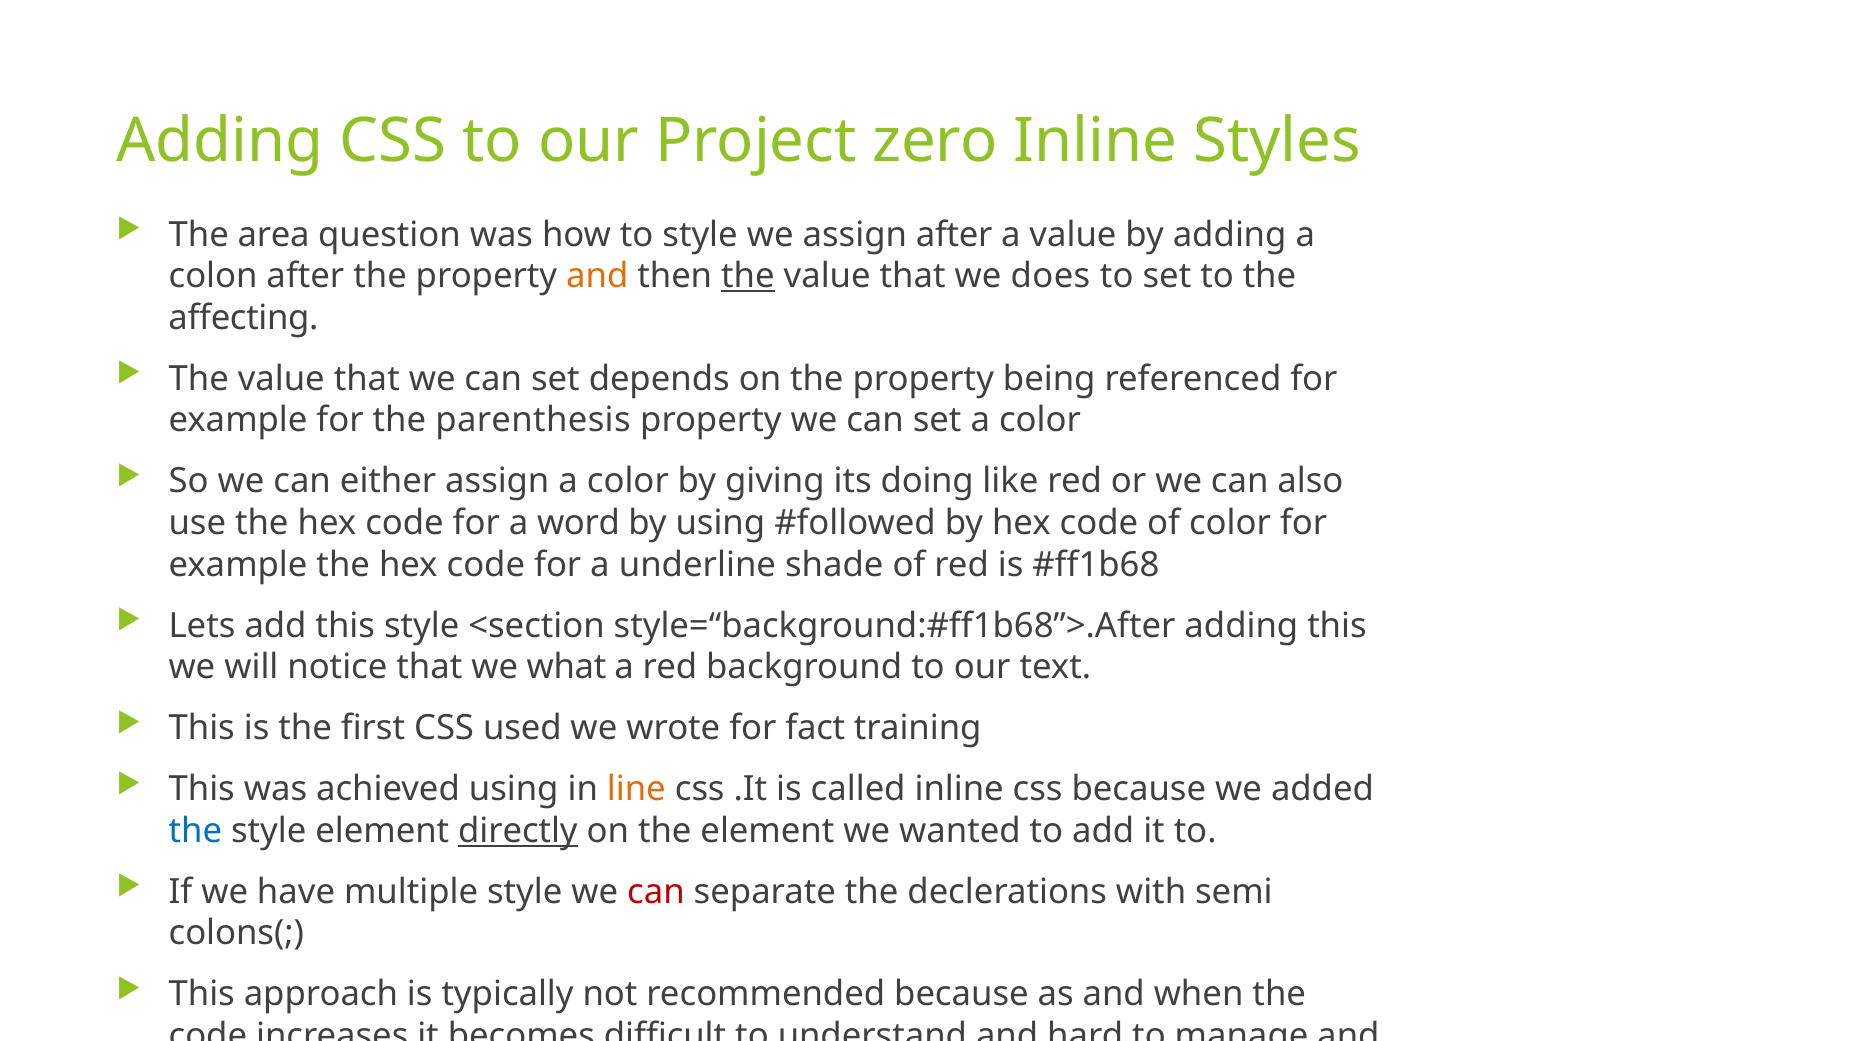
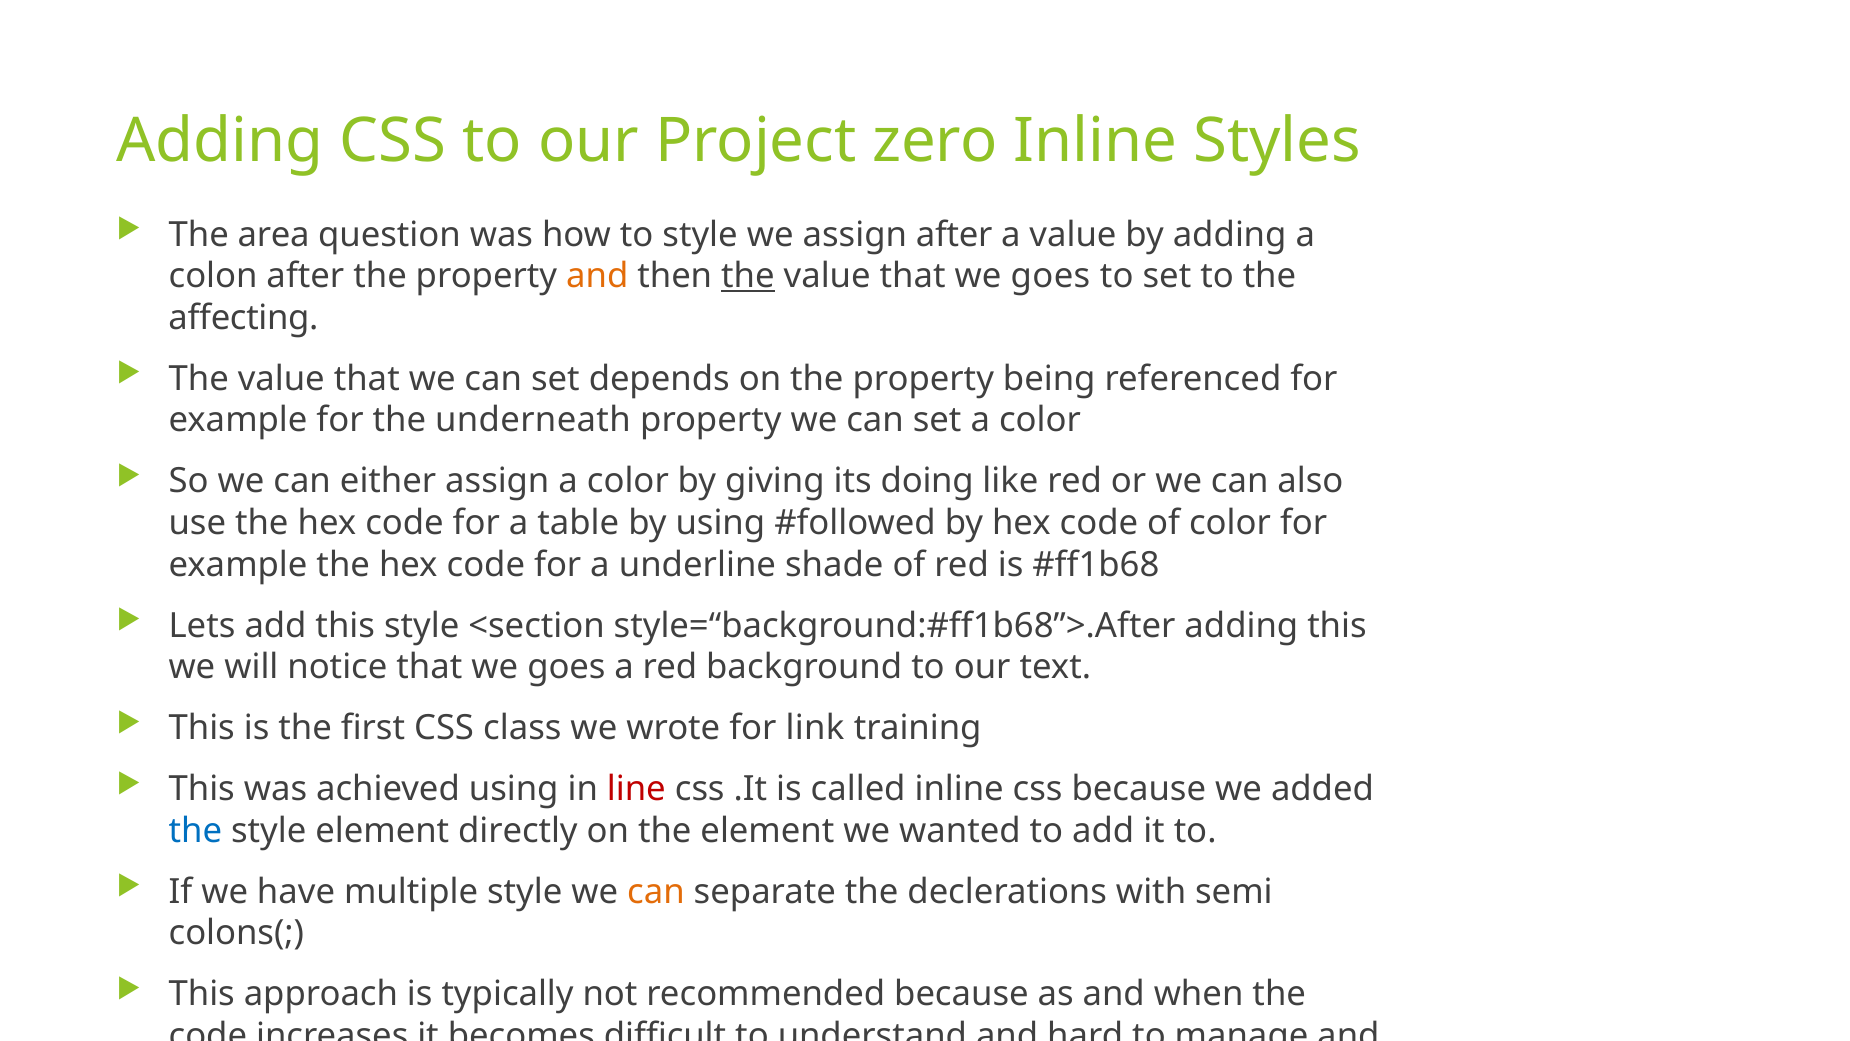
value that we does: does -> goes (1051, 276)
parenthesis: parenthesis -> underneath (533, 420)
word: word -> table (578, 523)
notice that we what: what -> goes (566, 667)
used: used -> class (522, 728)
fact: fact -> link (815, 728)
line colour: orange -> red (636, 789)
directly underline: present -> none (518, 830)
can colour: red -> orange (656, 891)
